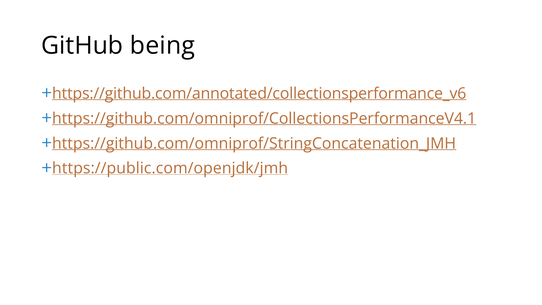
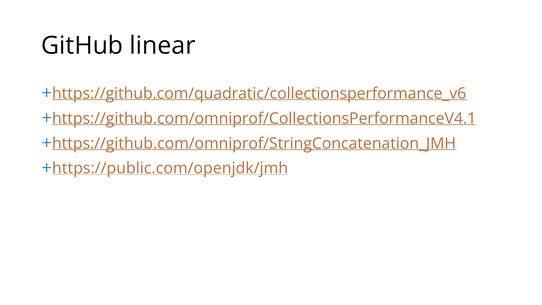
being: being -> linear (163, 46)
https://github.com/annotated/collectionsperformance_v6: https://github.com/annotated/collectionsperformance_v6 -> https://github.com/quadratic/collectionsperformance_v6 (259, 93)
